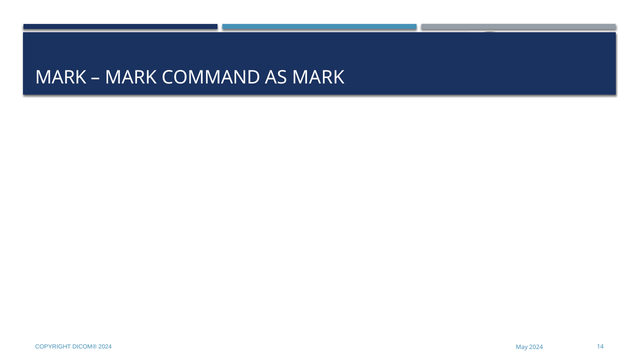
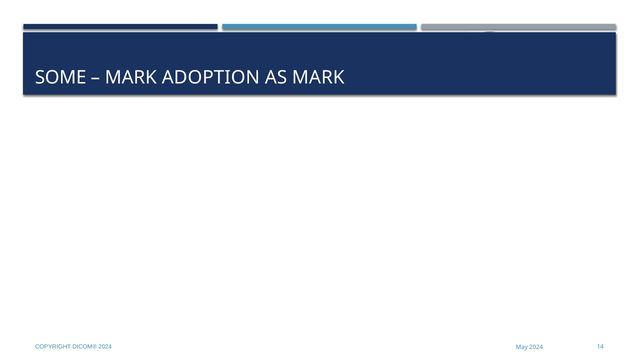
MARK: MARK -> SOME (61, 78)
COMMAND: COMMAND -> ADOPTION (211, 78)
